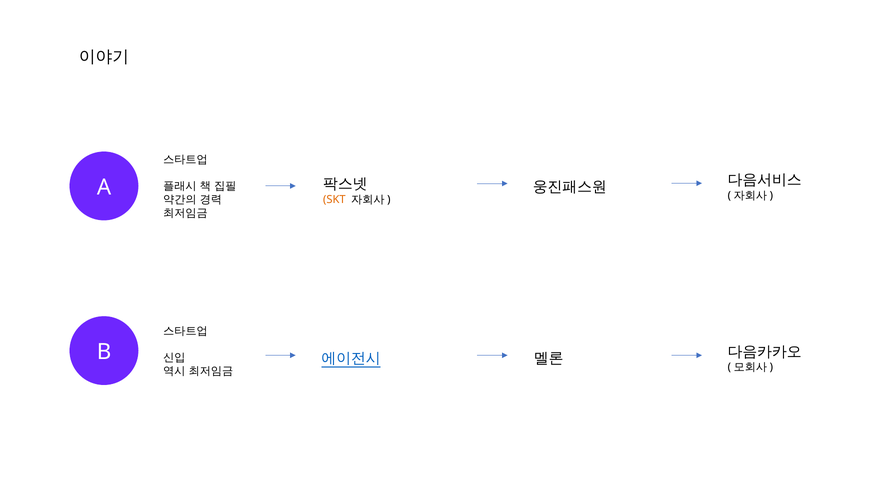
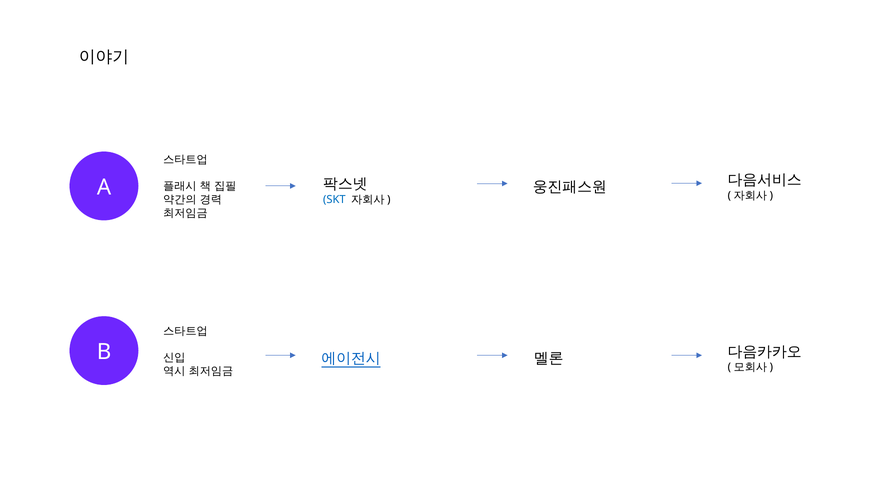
SKT colour: orange -> blue (334, 199)
